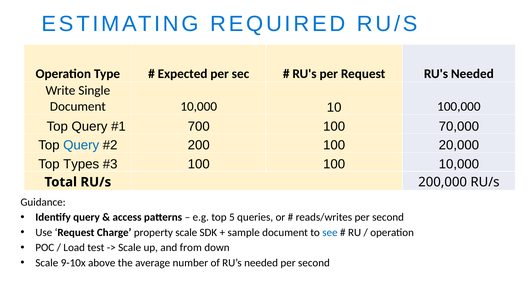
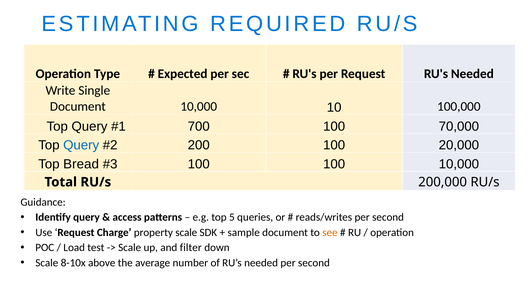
Types: Types -> Bread (81, 164)
see colour: blue -> orange (330, 232)
from: from -> filter (191, 248)
9-10x: 9-10x -> 8-10x (73, 263)
